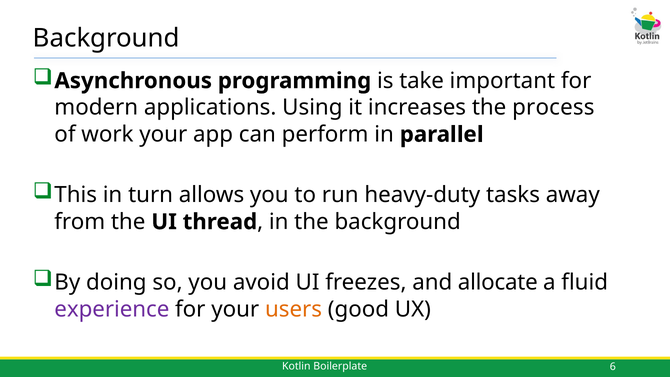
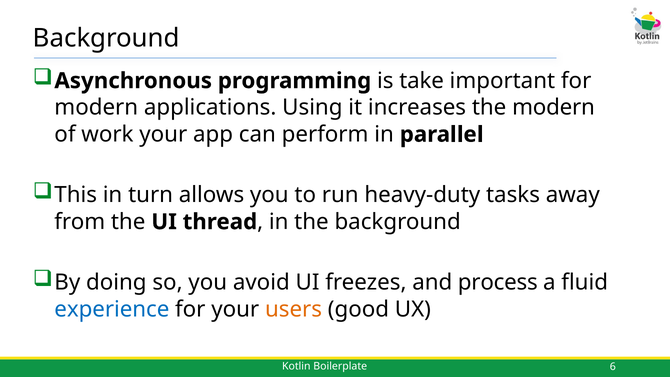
the process: process -> modern (554, 108)
allocate: allocate -> process (498, 282)
experience colour: purple -> blue (112, 309)
